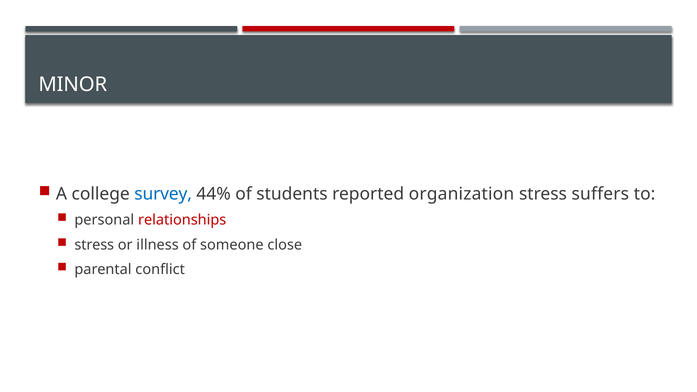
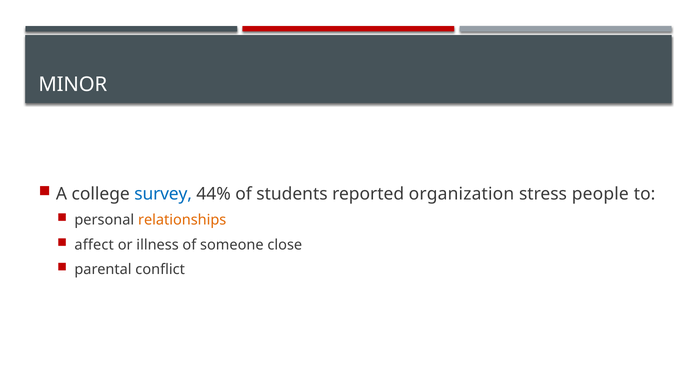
suffers: suffers -> people (600, 194)
relationships colour: red -> orange (182, 220)
stress: stress -> affect (94, 245)
